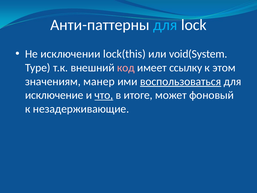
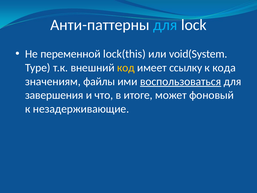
исключении: исключении -> переменной (71, 54)
код colour: pink -> yellow (126, 68)
этом: этом -> кода (224, 68)
манер: манер -> файлы (99, 81)
исключение: исключение -> завершения (54, 95)
что underline: present -> none (104, 95)
